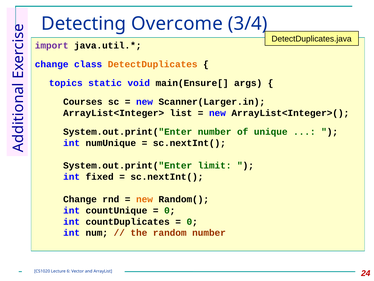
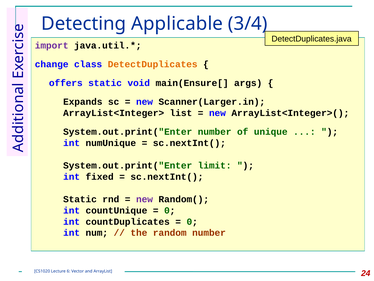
Overcome: Overcome -> Applicable (177, 24)
topics: topics -> offers (66, 83)
Courses: Courses -> Expands (83, 102)
Change: Change -> Static (80, 199)
new colour: orange -> purple (144, 199)
